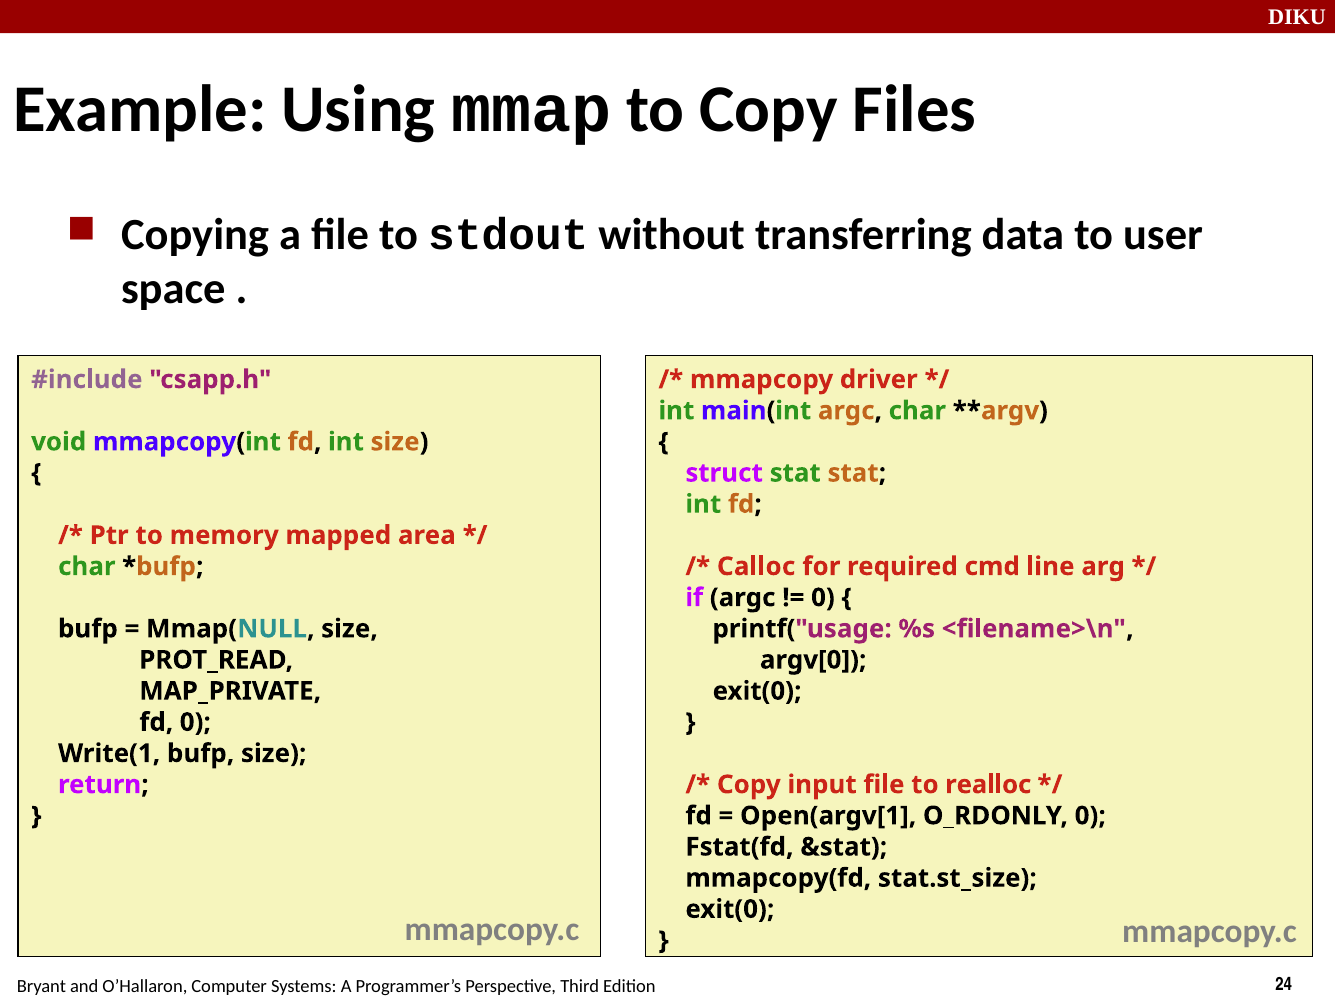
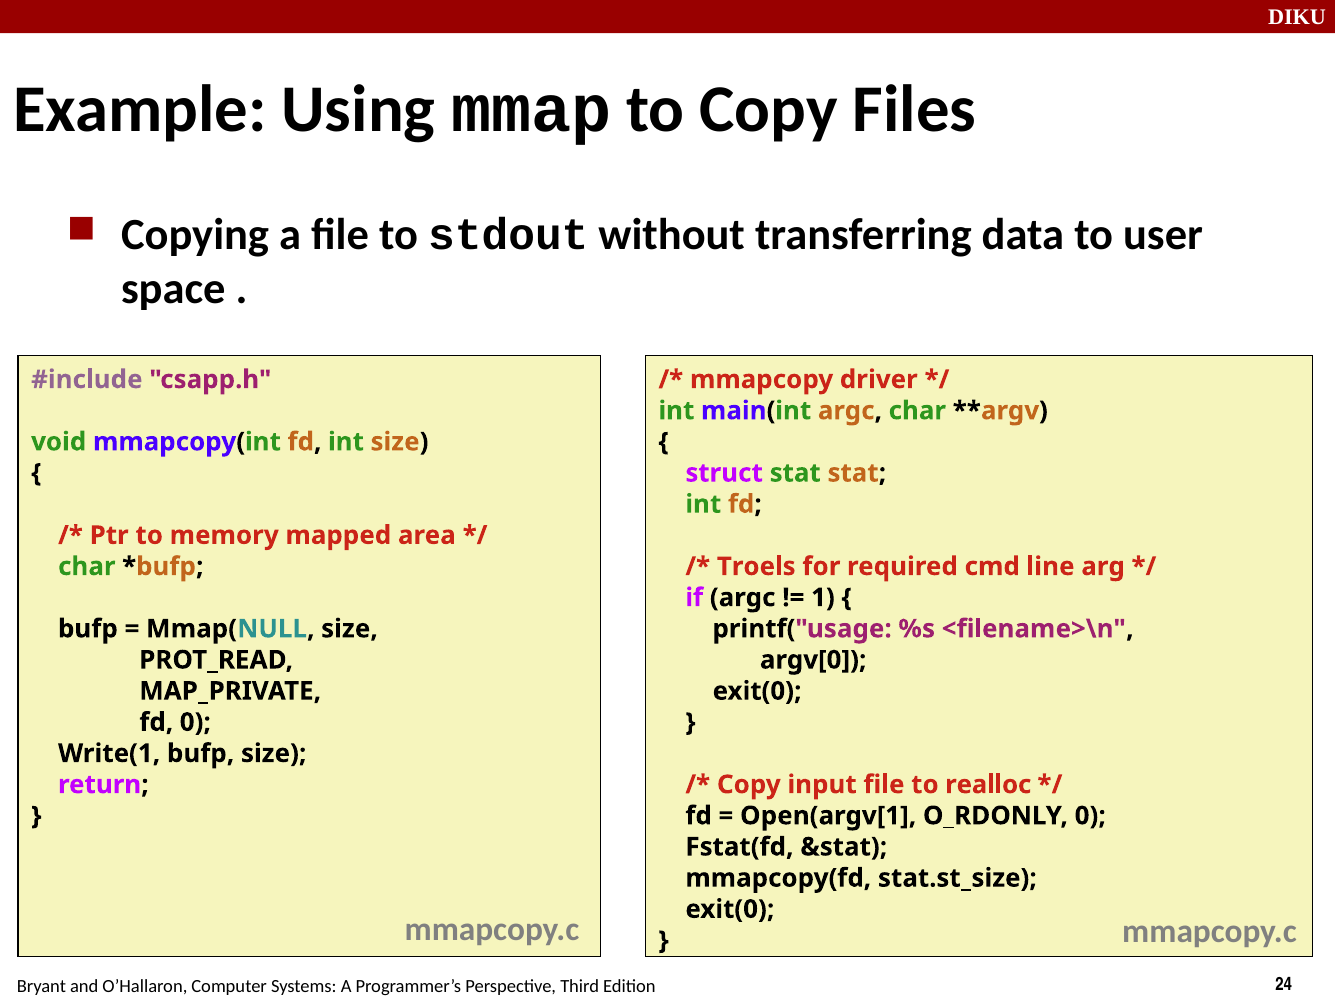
Calloc: Calloc -> Troels (756, 567)
0: 0 -> 1 (823, 598)
